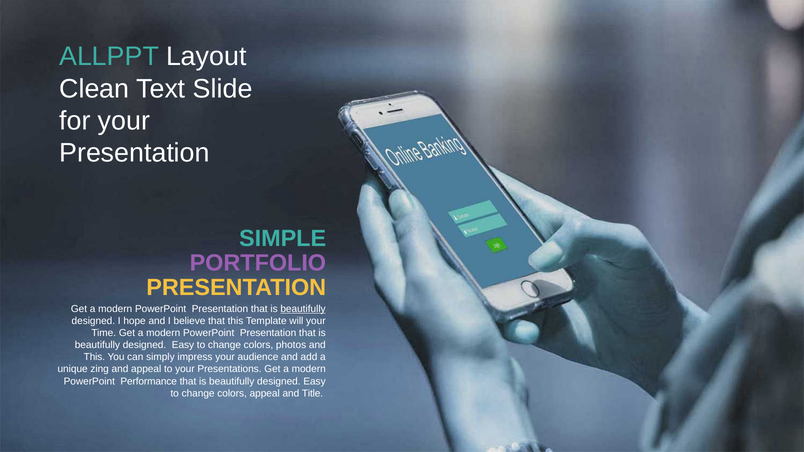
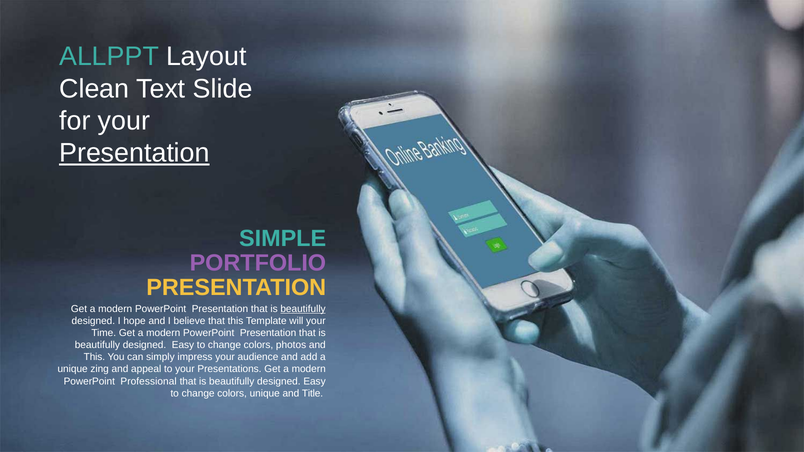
Presentation underline: none -> present (134, 153)
Performance: Performance -> Professional (149, 381)
colors appeal: appeal -> unique (265, 393)
